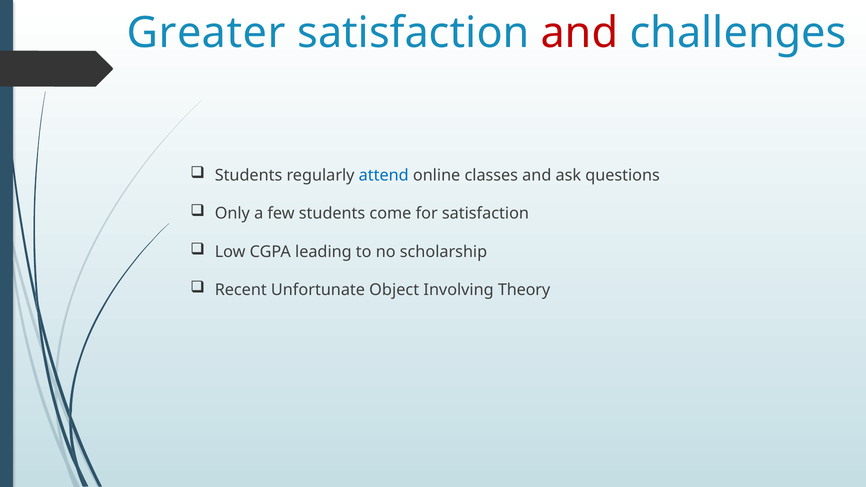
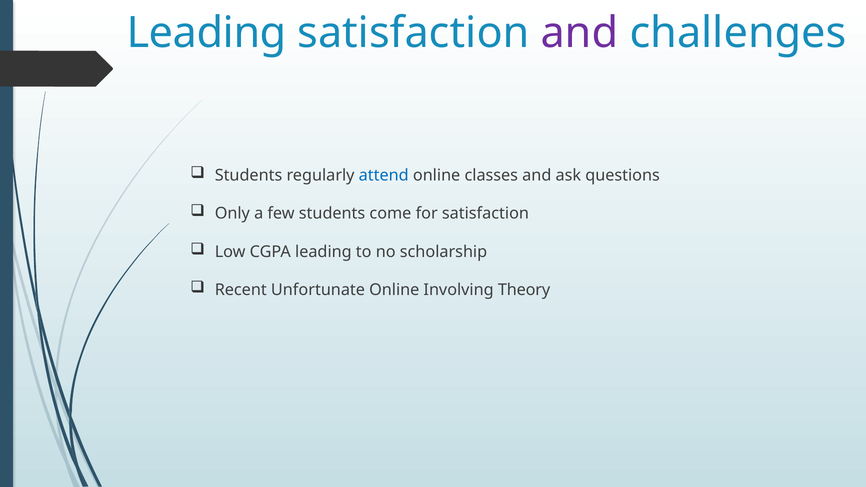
Greater: Greater -> Leading (207, 33)
and colour: red -> purple (580, 33)
Unfortunate Object: Object -> Online (394, 290)
